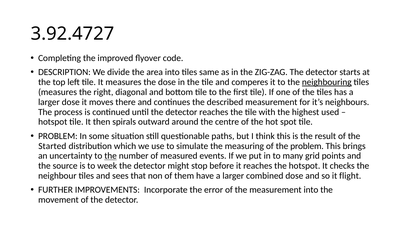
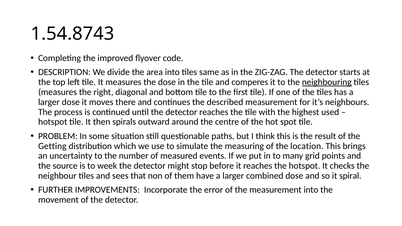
3.92.4727: 3.92.4727 -> 1.54.8743 (72, 34)
Started: Started -> Getting (52, 146)
the problem: problem -> location (307, 146)
the underline: present -> none (111, 156)
flight: flight -> spiral (350, 176)
